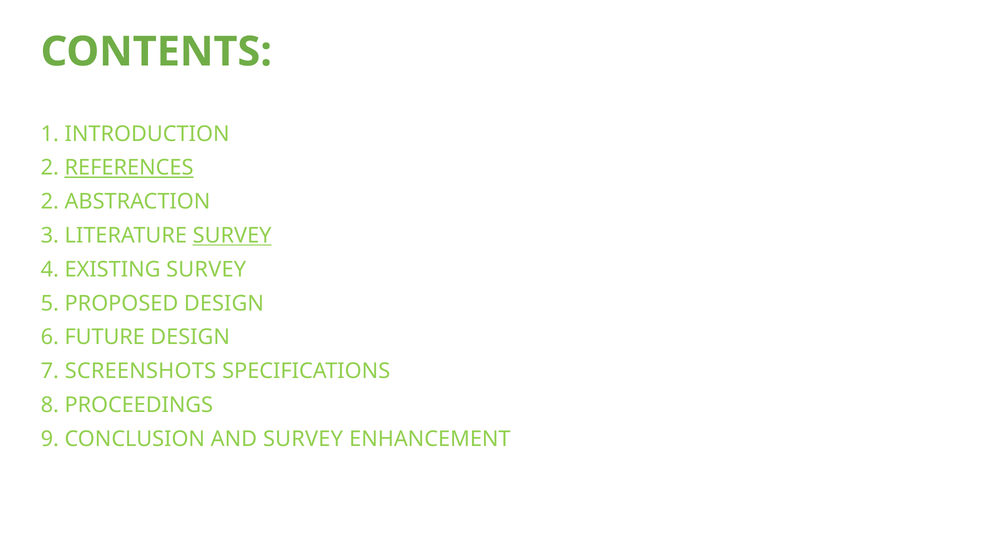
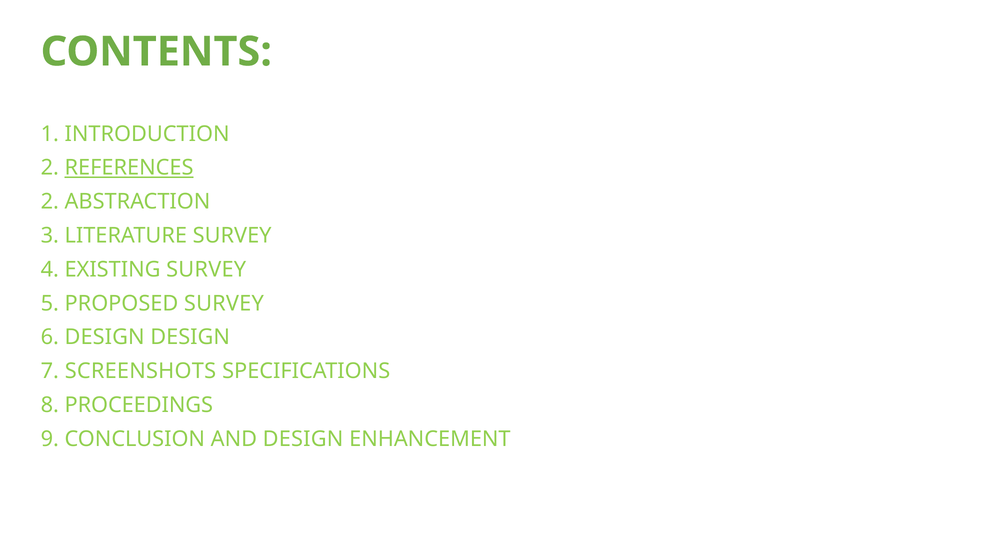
SURVEY underline: present -> none (232, 235)
PROPOSED DESIGN: DESIGN -> SURVEY (224, 303)
6 FUTURE: FUTURE -> DESIGN (105, 337)
AND SURVEY: SURVEY -> DESIGN (303, 439)
